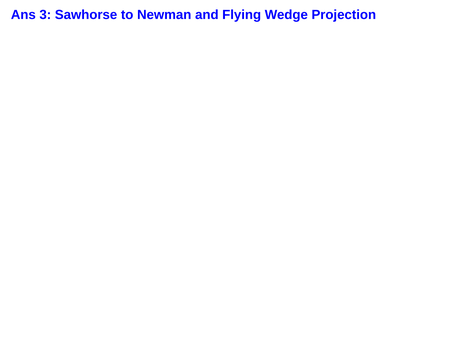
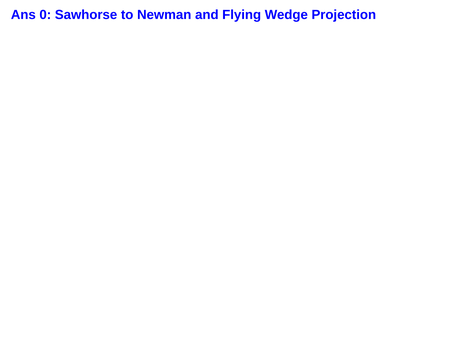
3: 3 -> 0 (45, 15)
